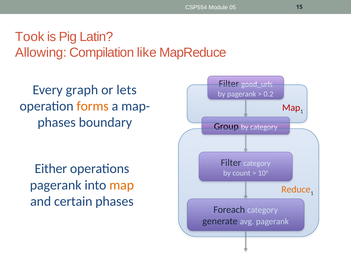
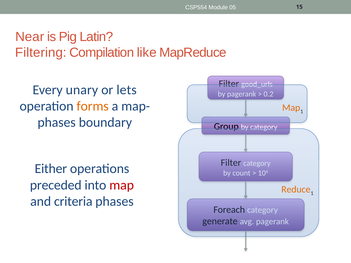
Took: Took -> Near (30, 37)
Allowing: Allowing -> Filtering (41, 53)
graph: graph -> unary (82, 90)
Map colour: red -> orange (291, 108)
pagerank: pagerank -> preceded (56, 185)
map colour: orange -> red (122, 185)
certain: certain -> criteria (73, 202)
